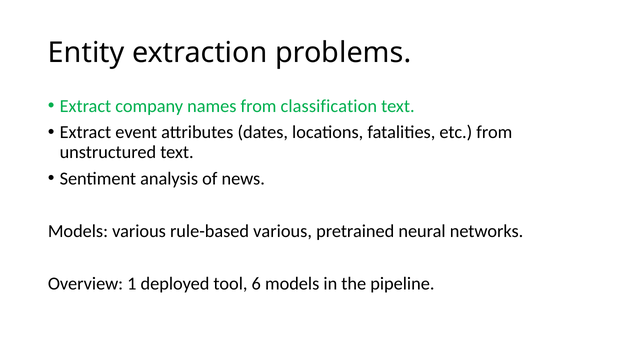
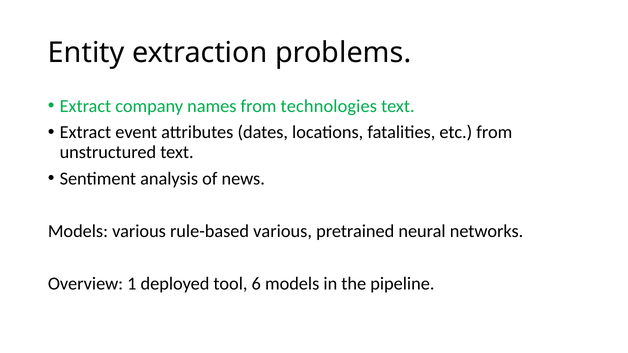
classification: classification -> technologies (329, 106)
